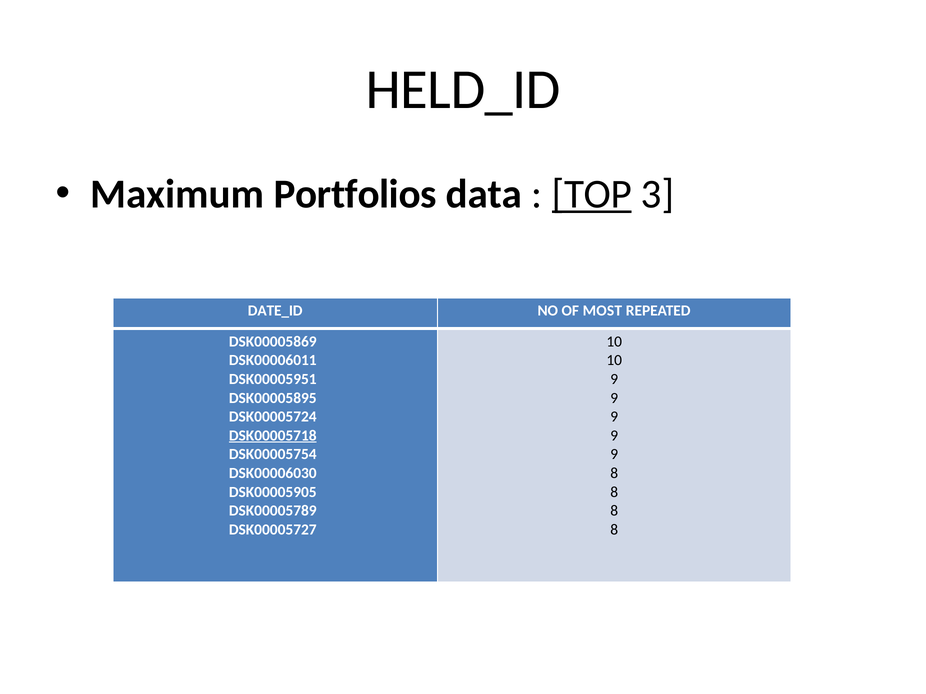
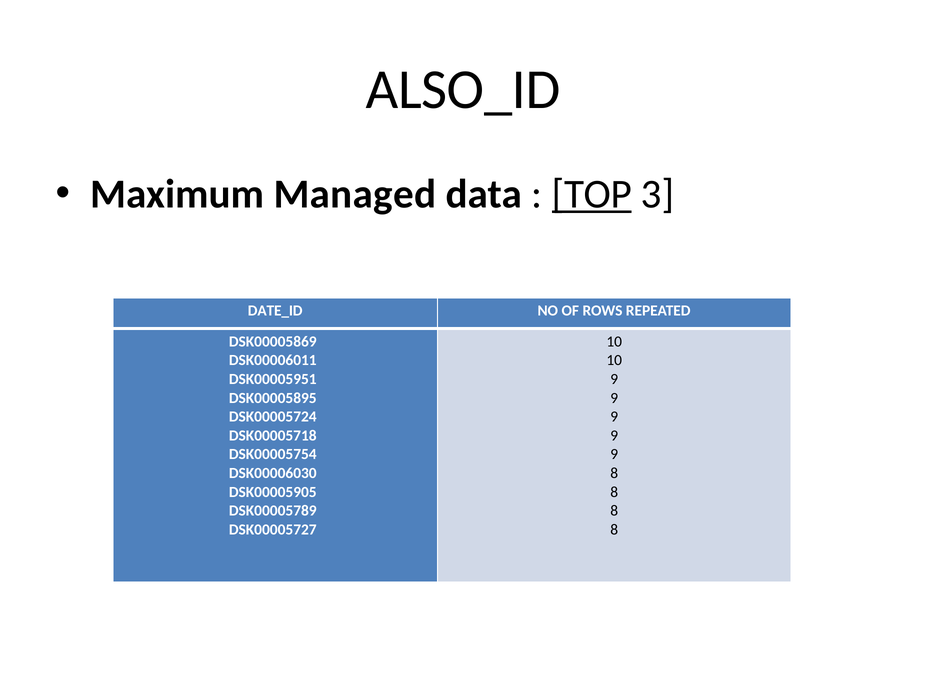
HELD_ID: HELD_ID -> ALSO_ID (463, 90)
Portfolios: Portfolios -> Managed (355, 194)
MOST: MOST -> ROWS (603, 311)
DSK00005718 underline: present -> none (273, 436)
